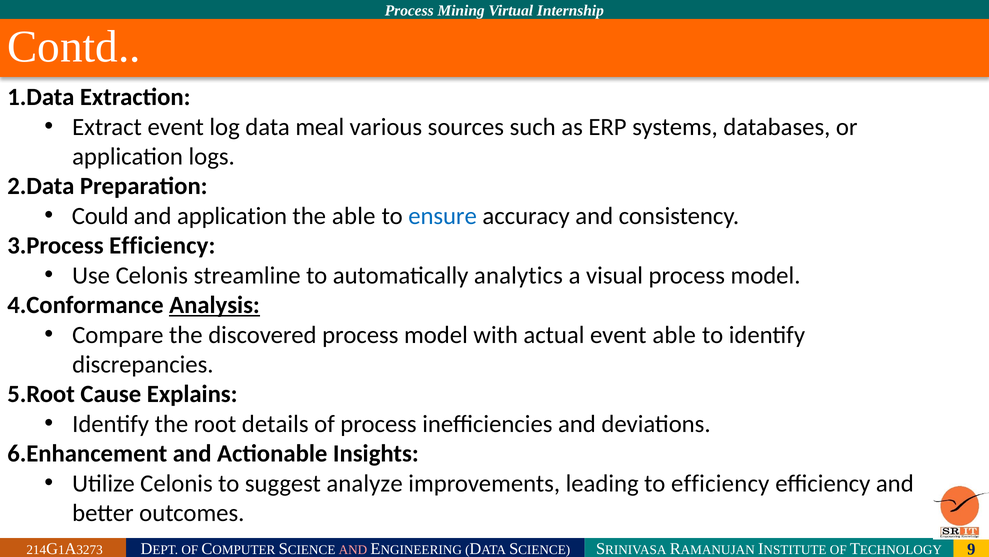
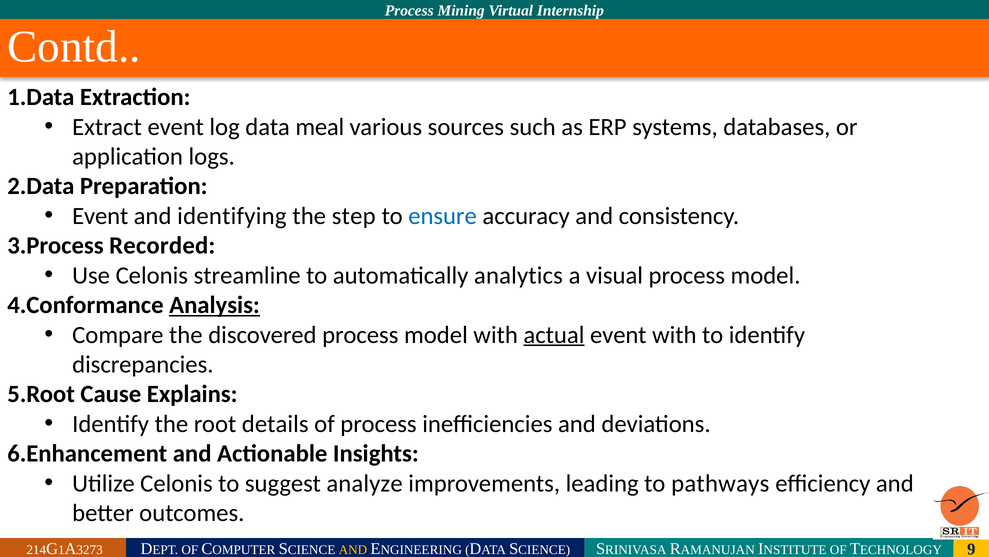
Could: Could -> Event (100, 216)
and application: application -> identifying (232, 216)
the able: able -> step (354, 216)
Efficiency: Efficiency -> Recorded (162, 245)
actual underline: none -> present (554, 334)
event able: able -> with (674, 334)
to efficiency: efficiency -> pathways (720, 483)
AND colour: pink -> yellow (353, 549)
